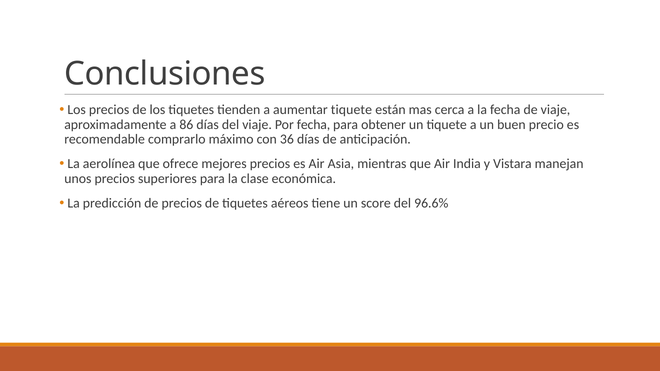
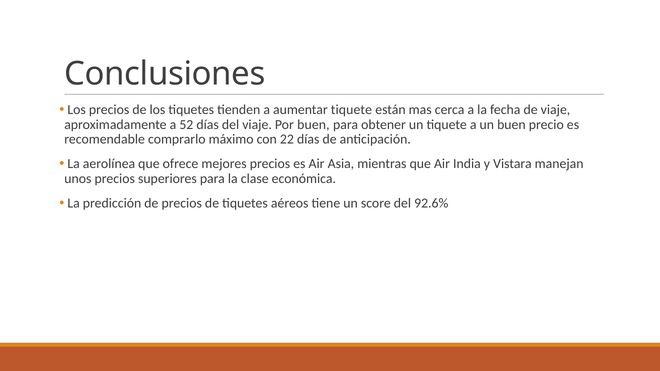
86: 86 -> 52 (186, 125)
Por fecha: fecha -> buen (313, 125)
36: 36 -> 22 (287, 139)
96.6%: 96.6% -> 92.6% (431, 203)
